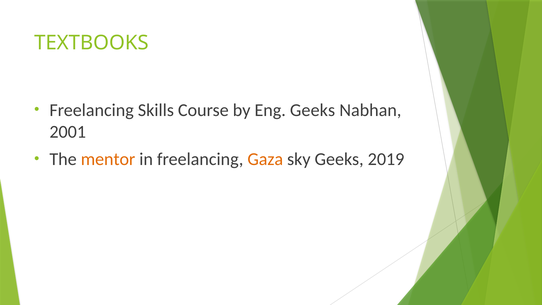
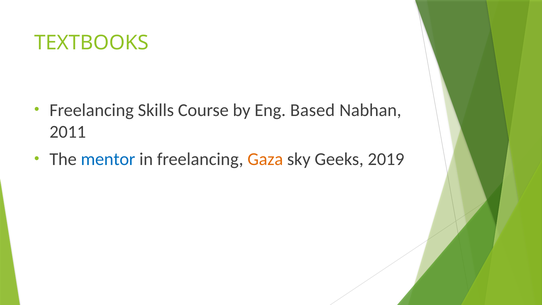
Eng Geeks: Geeks -> Based (313, 110)
2001: 2001 -> 2011 (68, 132)
mentor colour: orange -> blue (108, 159)
